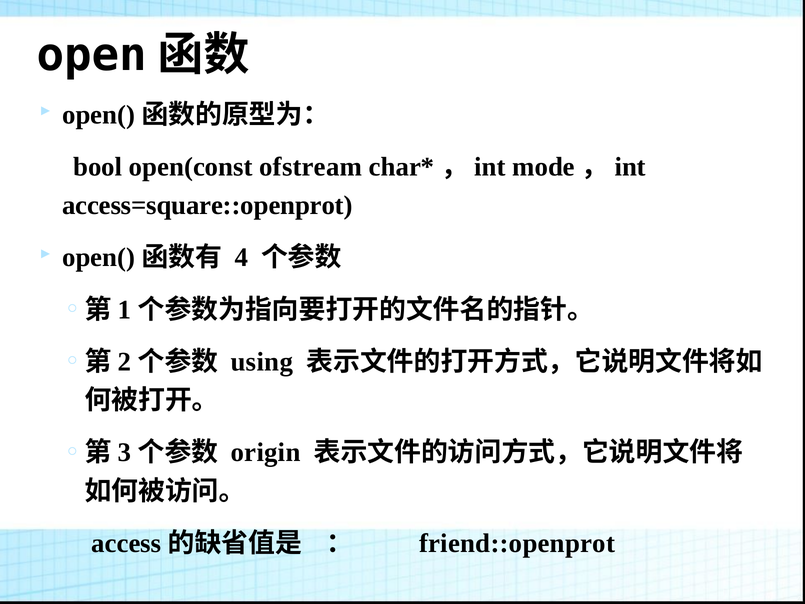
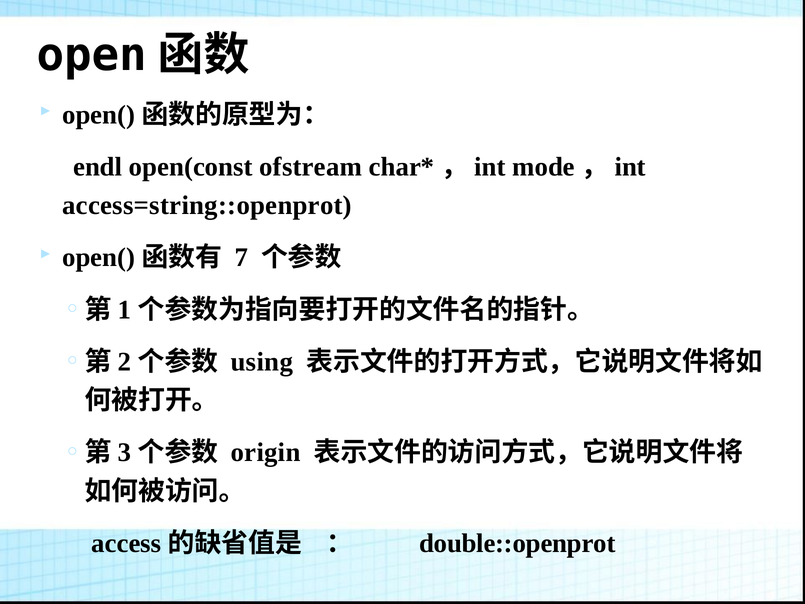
bool: bool -> endl (98, 167)
access=square::openprot: access=square::openprot -> access=string::openprot (207, 205)
4: 4 -> 7 (241, 257)
friend::openprot: friend::openprot -> double::openprot (517, 543)
